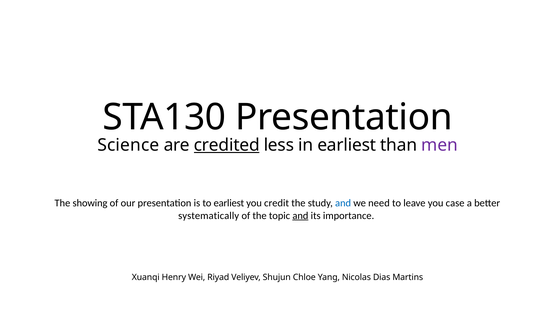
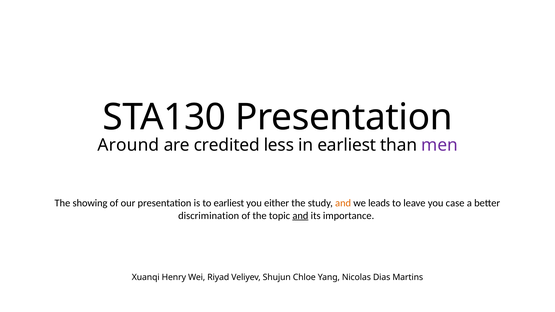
Science: Science -> Around (128, 145)
credited underline: present -> none (227, 145)
credit: credit -> either (277, 203)
and colour: blue -> orange (343, 203)
need: need -> leads (379, 203)
systematically: systematically -> discrimination (209, 216)
